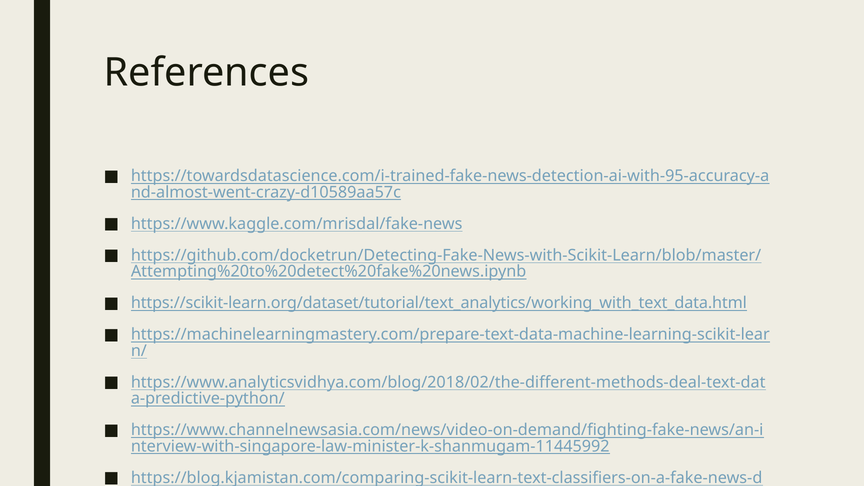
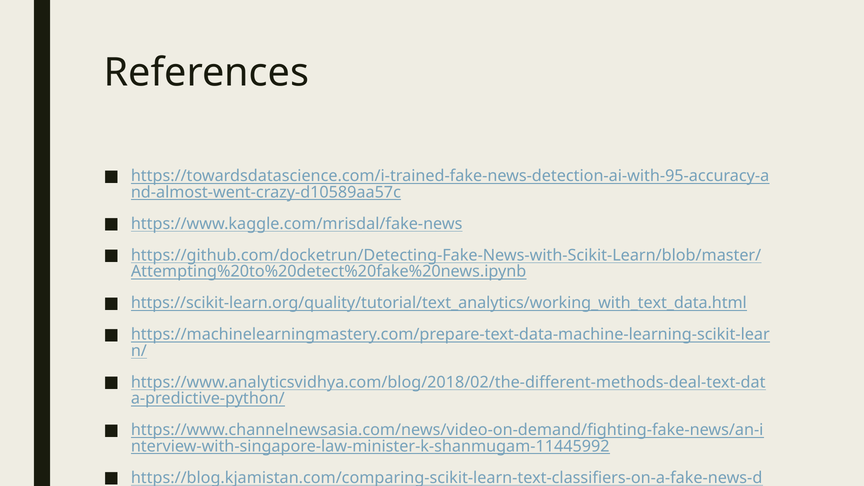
https://scikit-learn.org/dataset/tutorial/text_analytics/working_with_text_data.html: https://scikit-learn.org/dataset/tutorial/text_analytics/working_with_text_data.html -> https://scikit-learn.org/quality/tutorial/text_analytics/working_with_text_data.html (439, 303)
